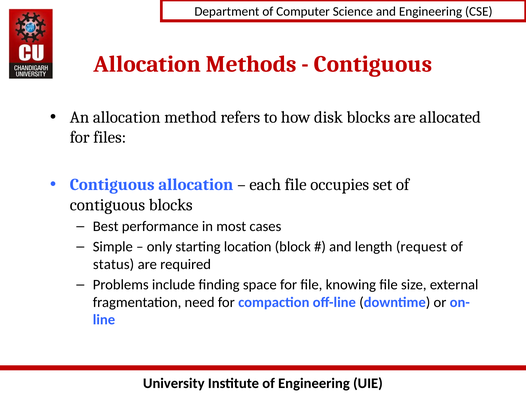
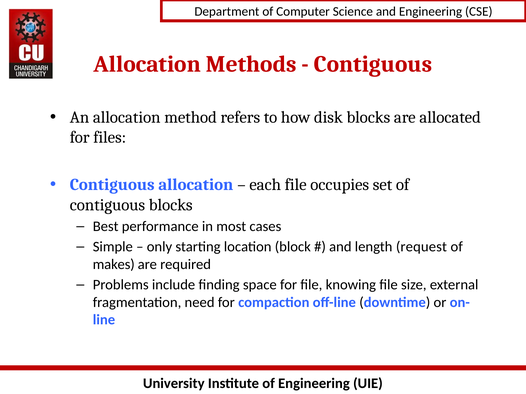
status: status -> makes (114, 265)
